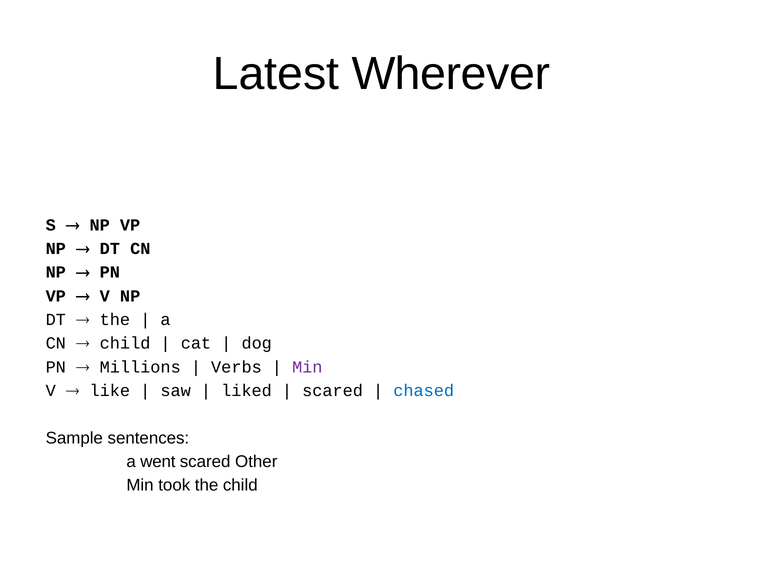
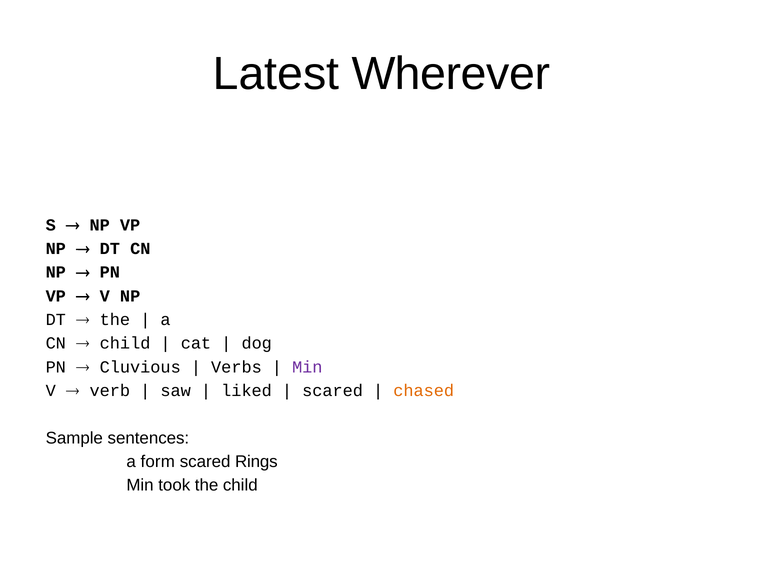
Millions: Millions -> Cluvious (140, 367)
like: like -> verb (110, 391)
chased colour: blue -> orange (424, 391)
went: went -> form (158, 462)
Other: Other -> Rings (256, 462)
